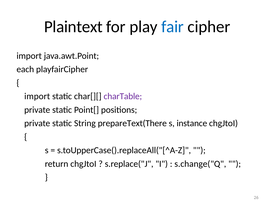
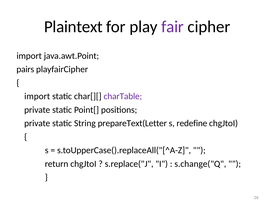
fair colour: blue -> purple (173, 27)
each: each -> pairs (25, 69)
prepareText(There: prepareText(There -> prepareText(Letter (132, 123)
instance: instance -> redefine (192, 123)
